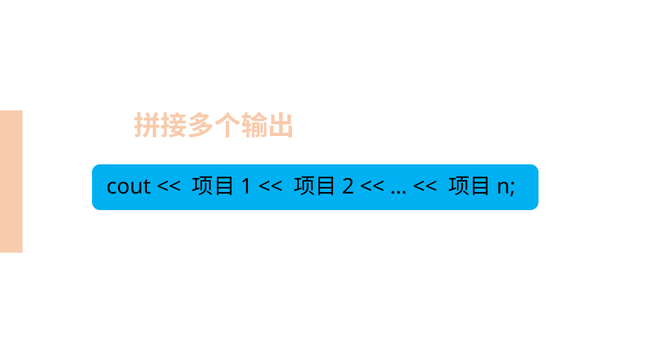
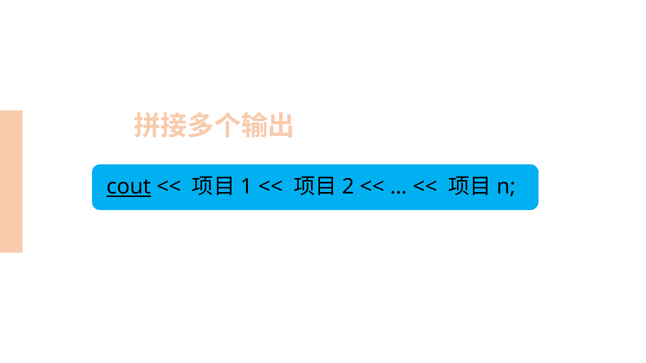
cout underline: none -> present (129, 187)
